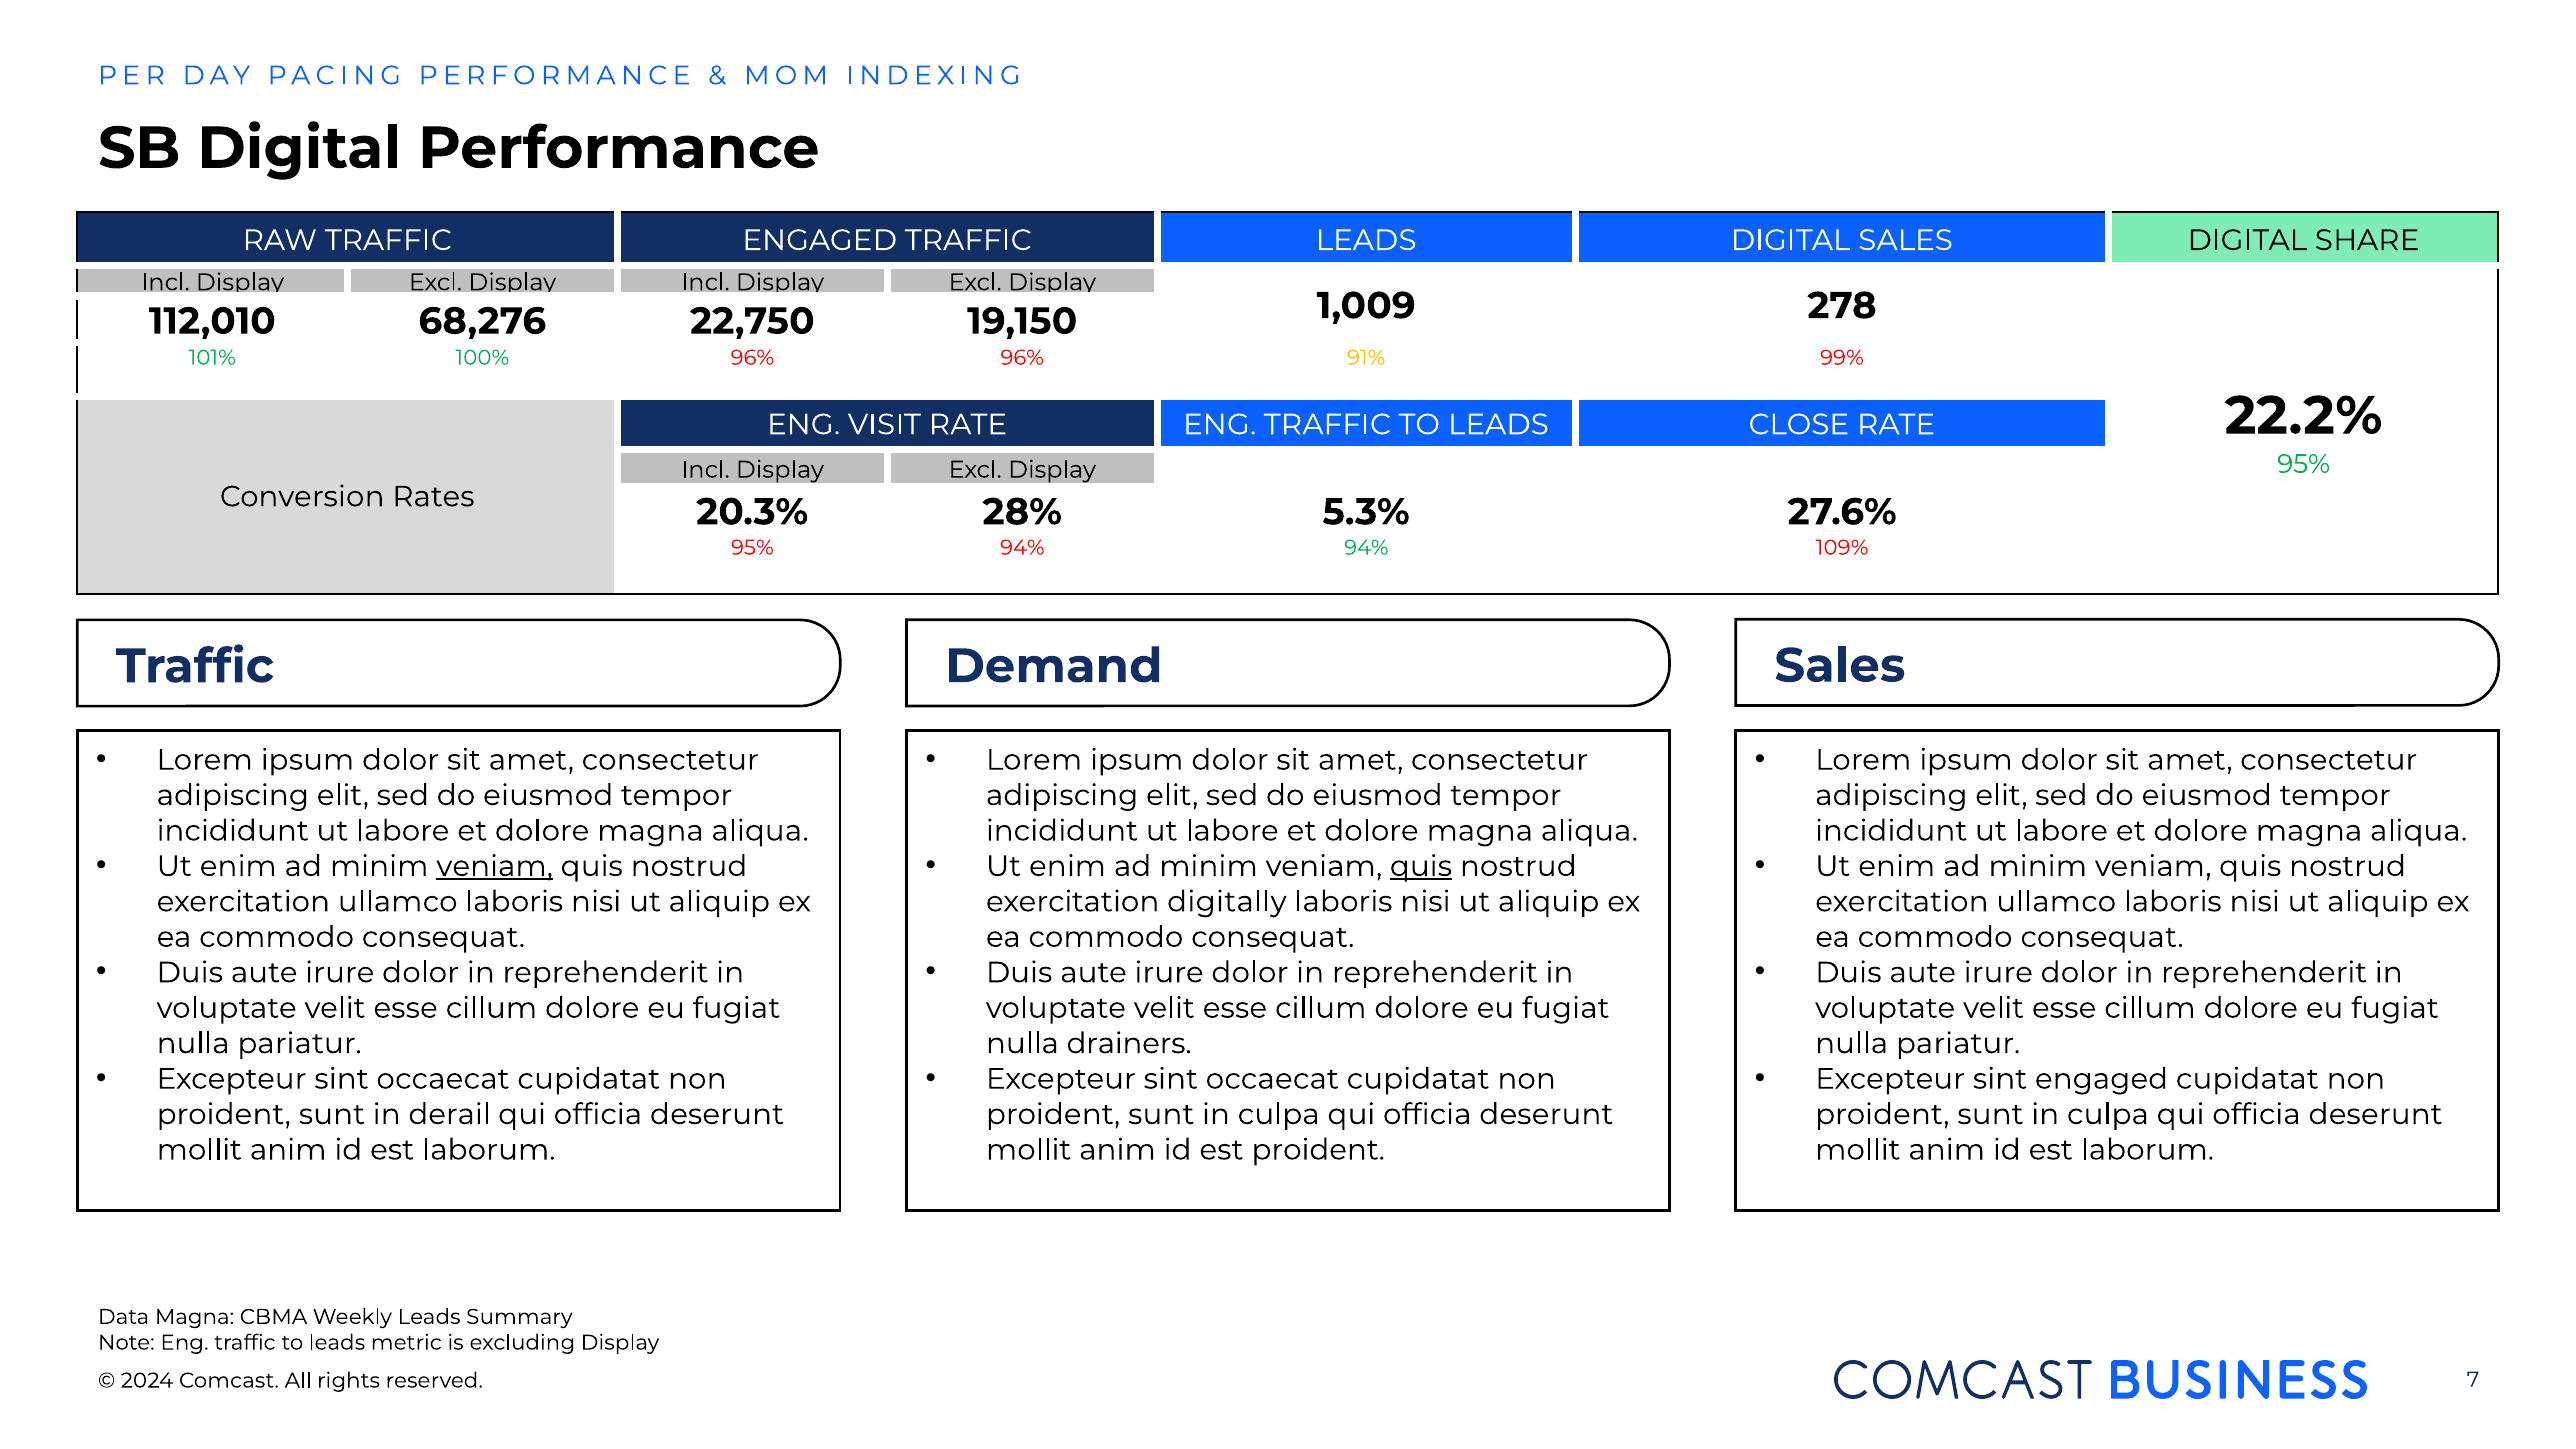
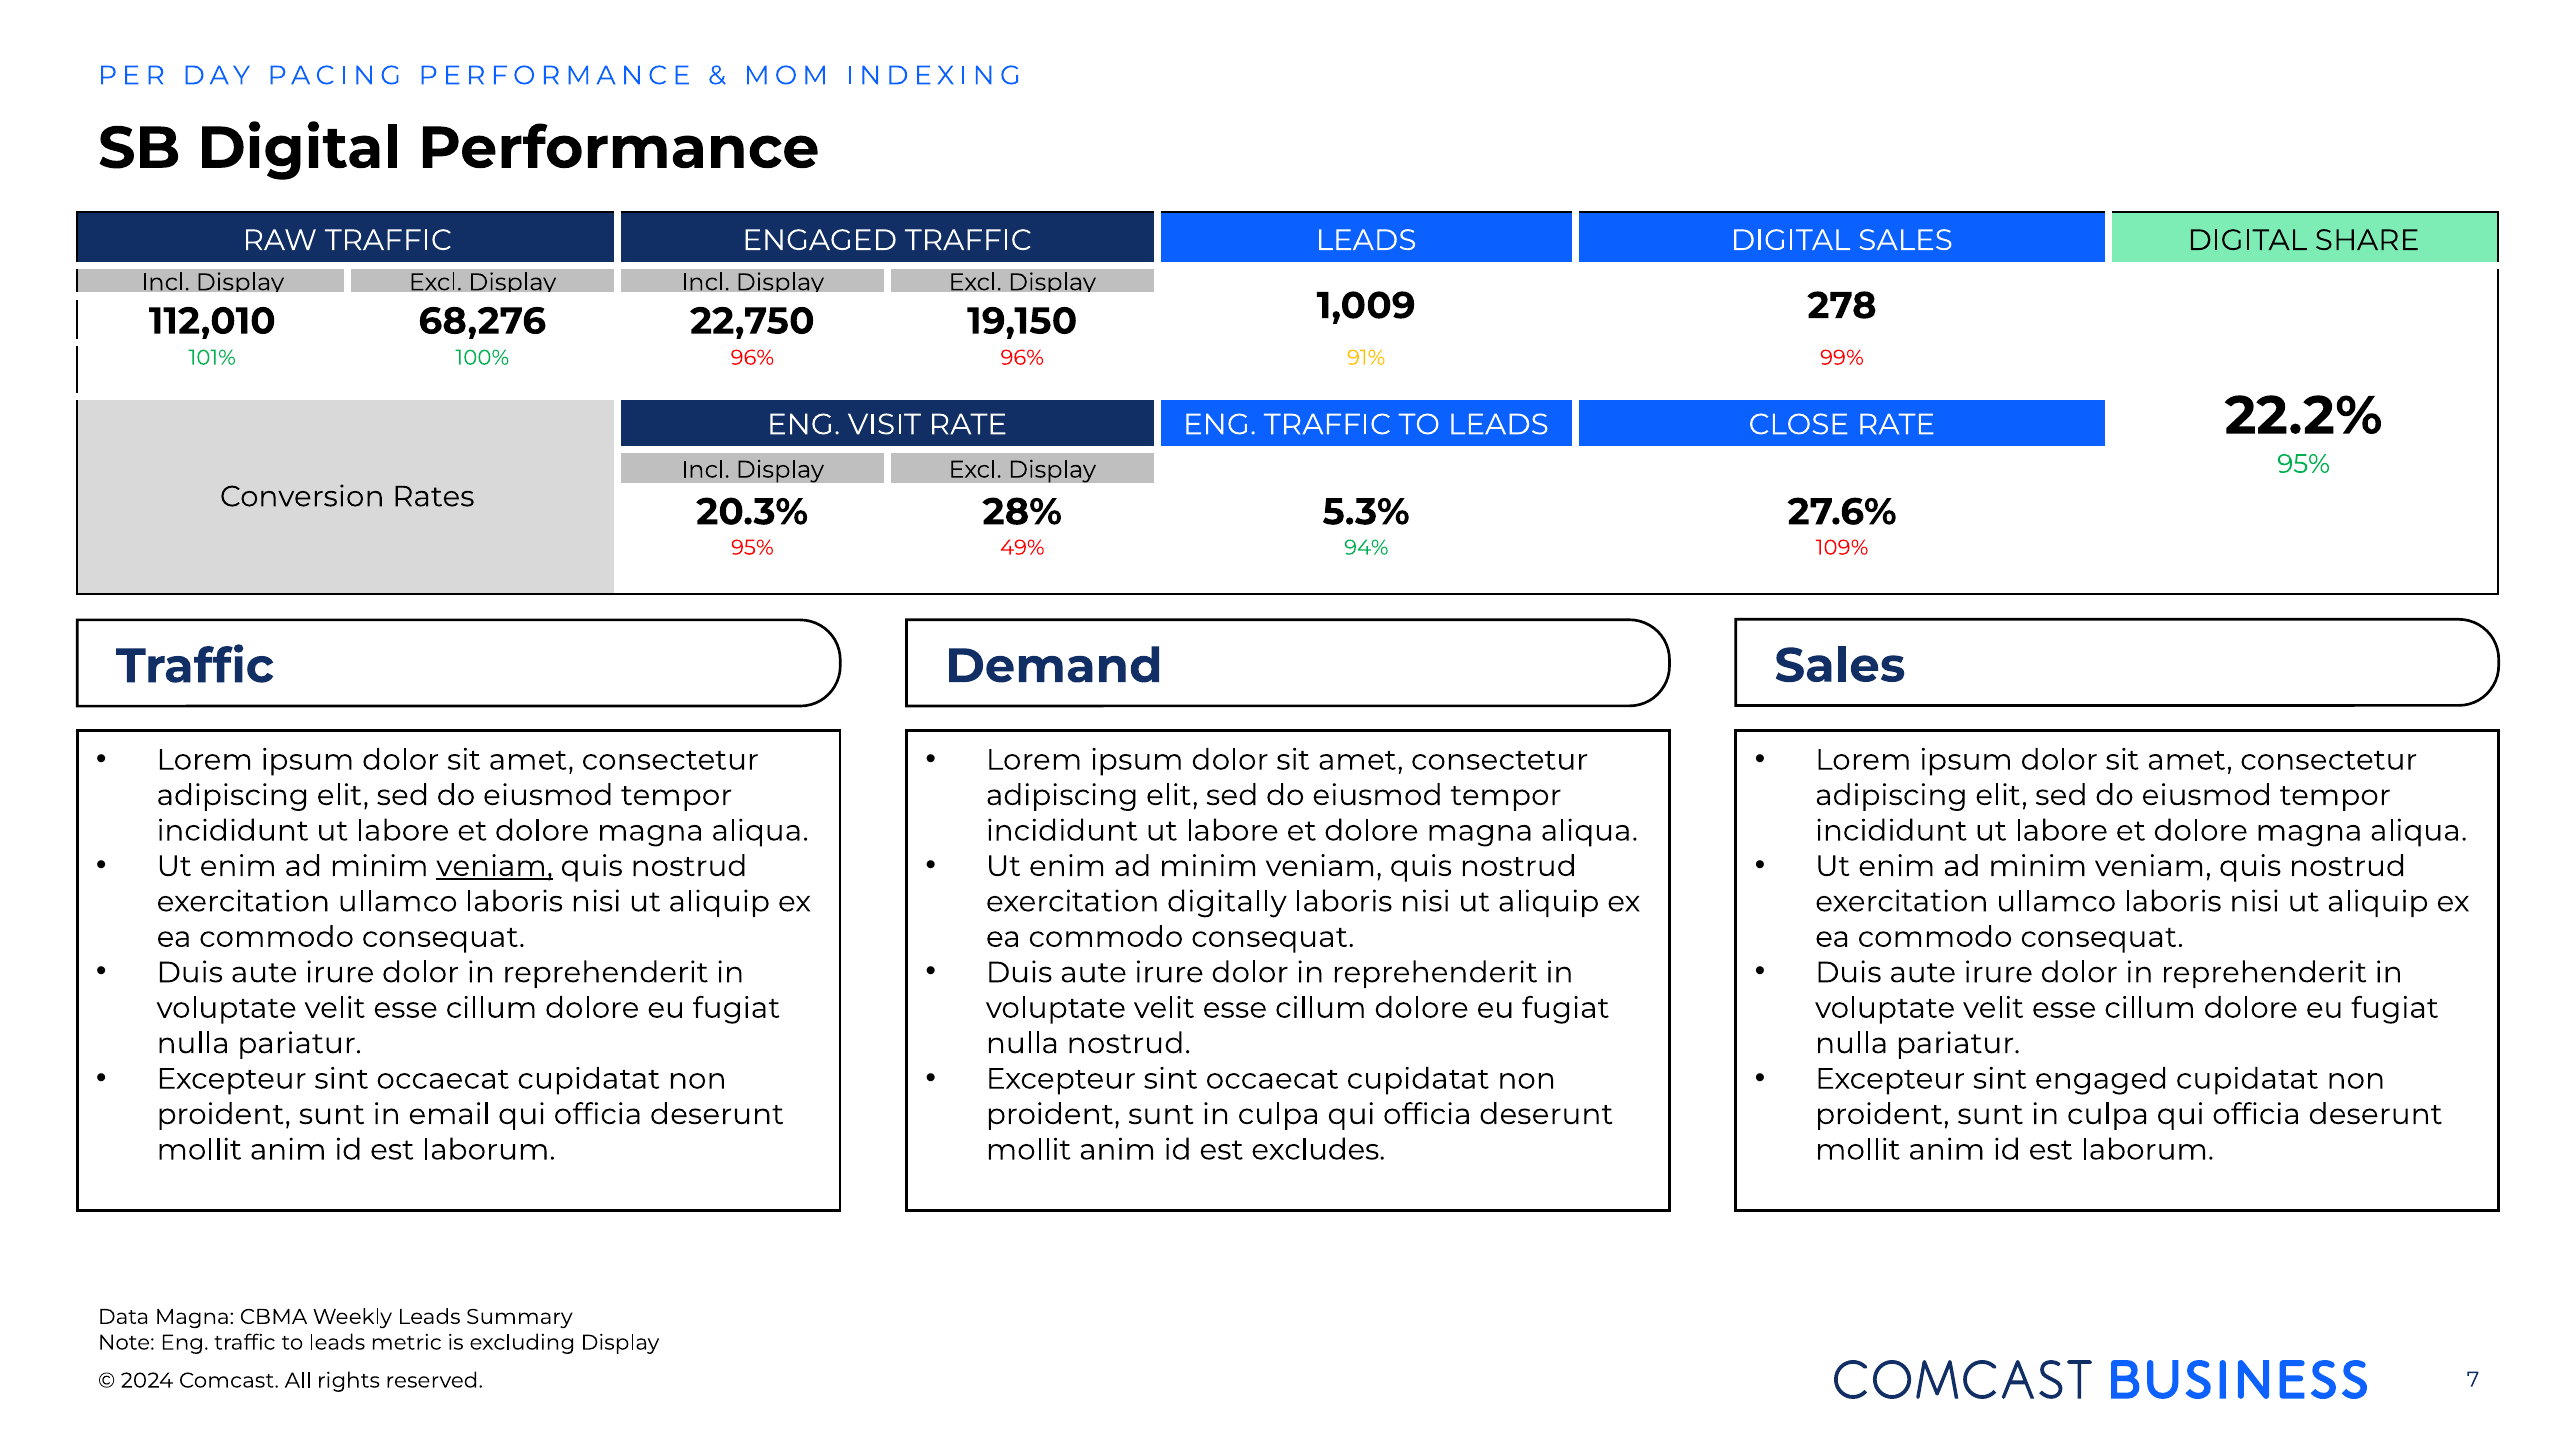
94%: 94% -> 49% (1022, 548)
quis underline: present -> none (1421, 866)
nulla drainers: drainers -> nostrud (1129, 1043)
derail: derail -> email (449, 1114)
est proident: proident -> excludes (1318, 1150)
